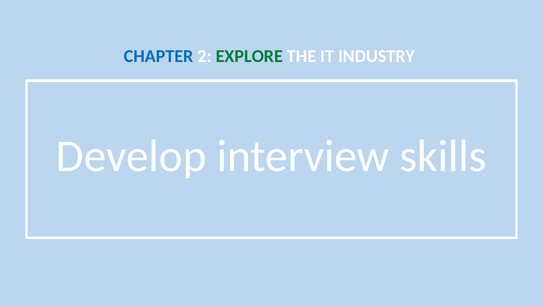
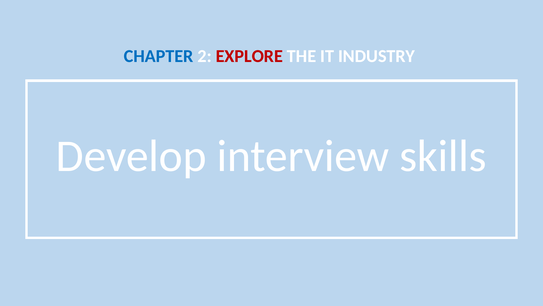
EXPLORE colour: green -> red (249, 56)
